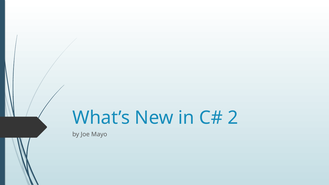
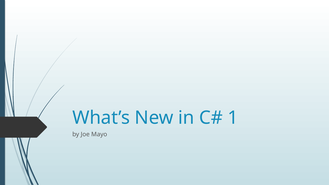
2: 2 -> 1 (233, 118)
